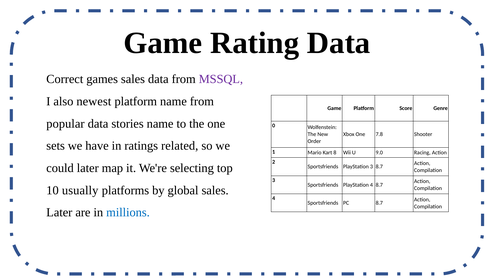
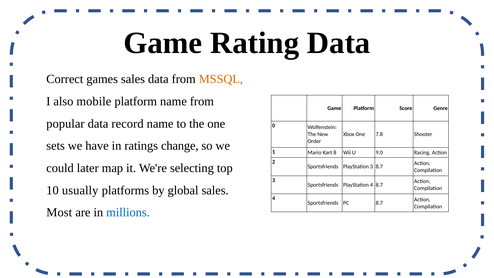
MSSQL colour: purple -> orange (221, 79)
newest: newest -> mobile (94, 101)
stories: stories -> record (127, 124)
related: related -> change (180, 146)
Later: Later -> Most (59, 212)
